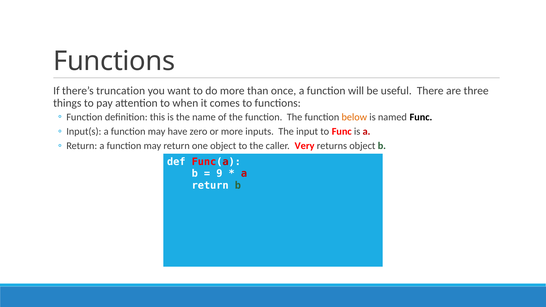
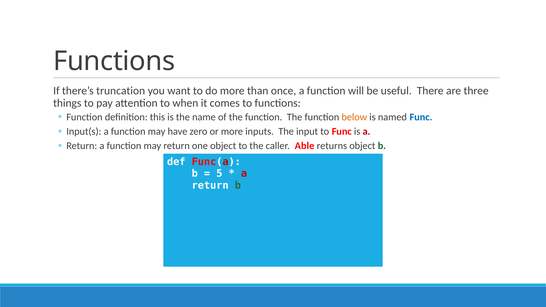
Func colour: black -> blue (421, 117)
Very: Very -> Able (305, 146)
9: 9 -> 5 (219, 174)
